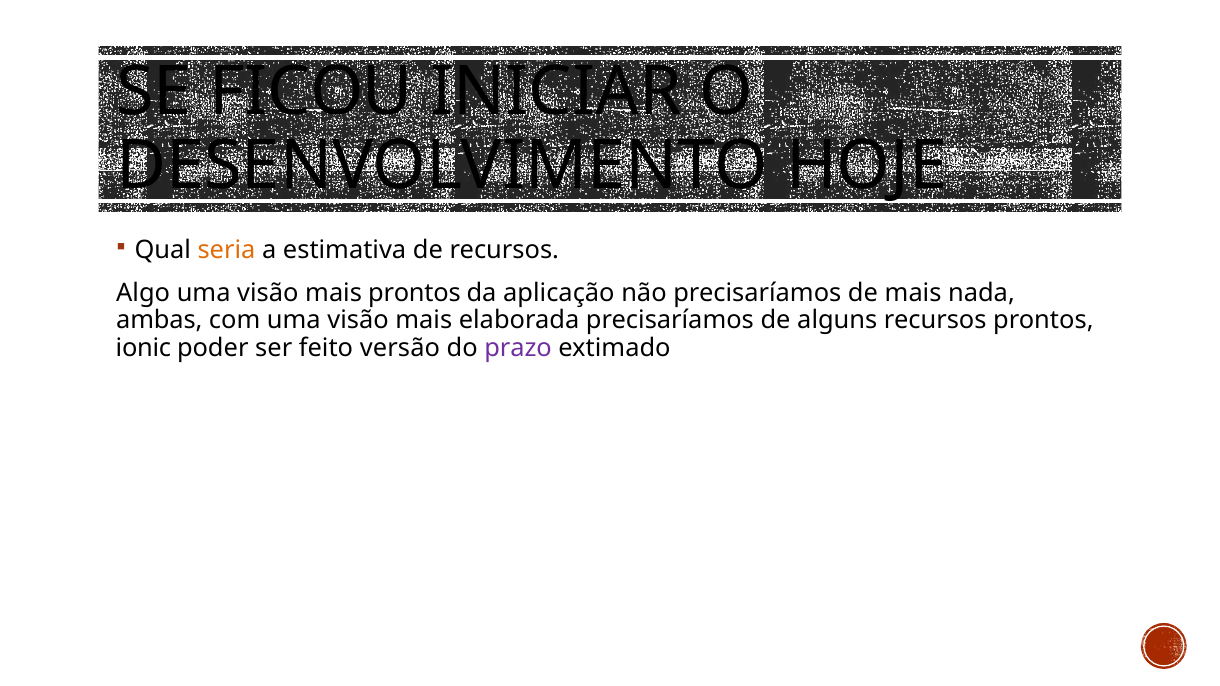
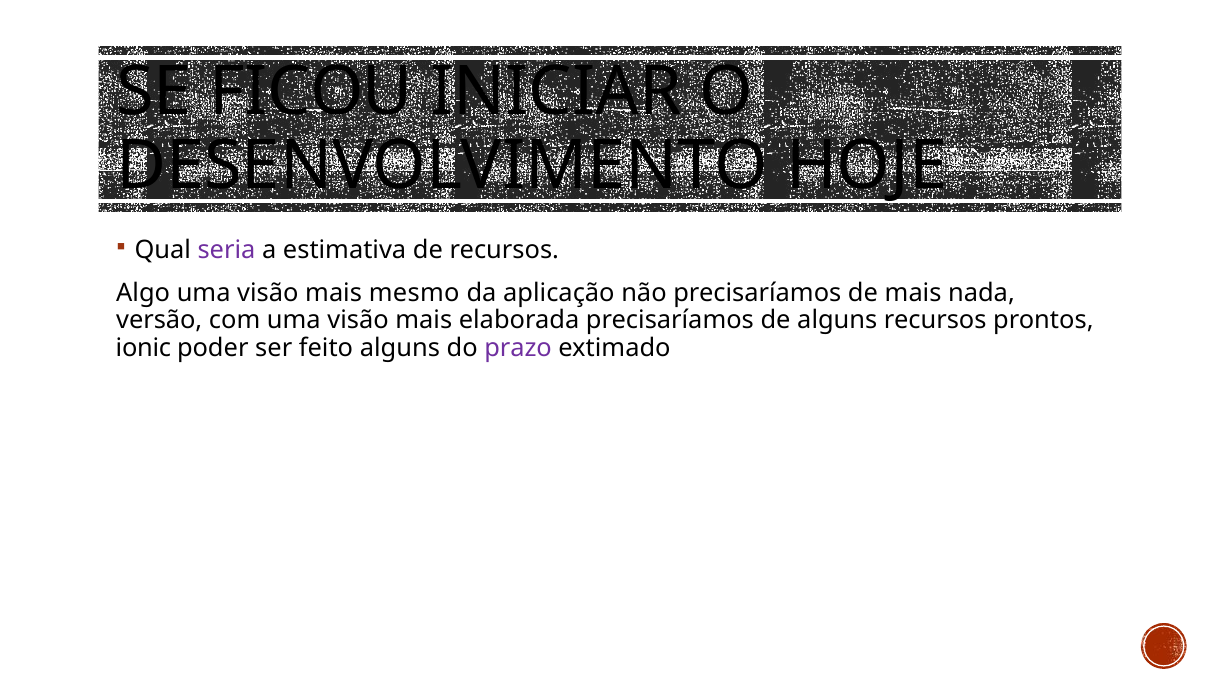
seria colour: orange -> purple (226, 250)
mais prontos: prontos -> mesmo (414, 293)
ambas: ambas -> versão (159, 321)
feito versão: versão -> alguns (400, 348)
